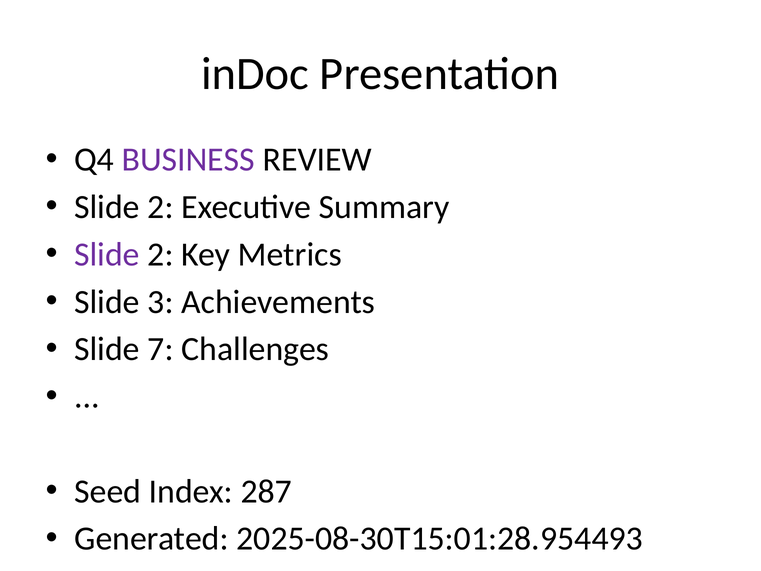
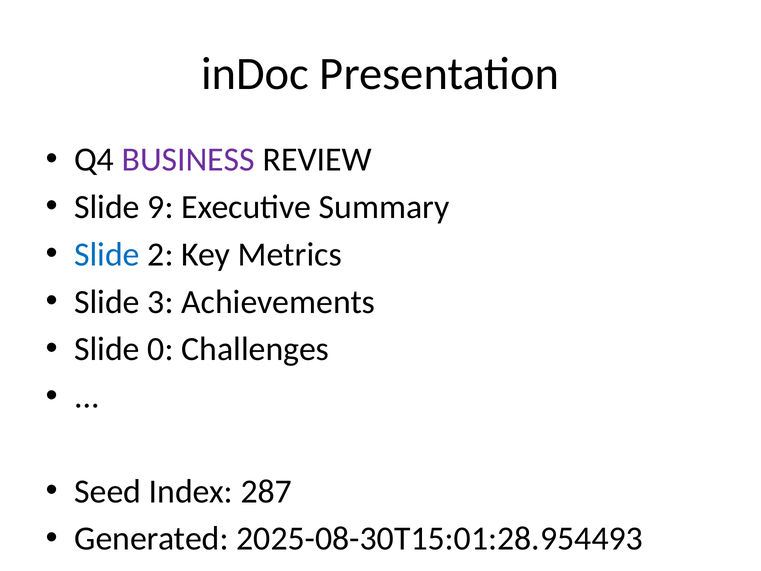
2: 2 -> 9 (161, 207)
Slide colour: purple -> blue (107, 254)
7: 7 -> 0 (161, 349)
